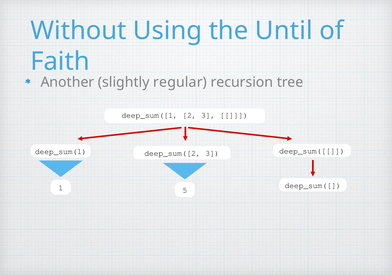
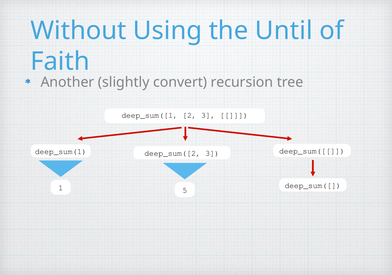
regular: regular -> convert (180, 82)
